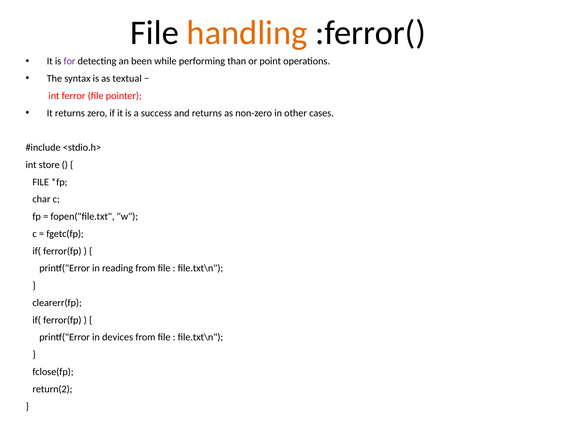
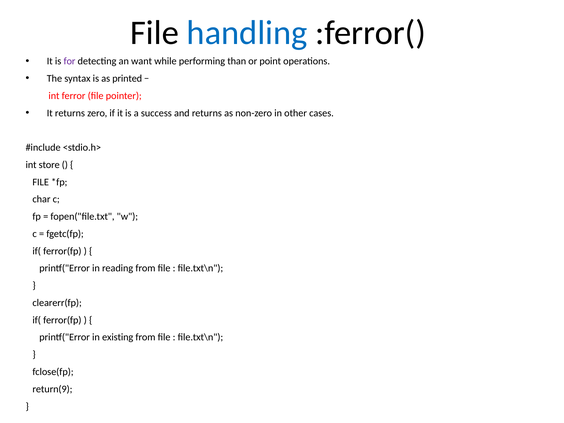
handling colour: orange -> blue (247, 33)
been: been -> want (142, 61)
textual: textual -> printed (127, 79)
devices: devices -> existing (118, 337)
return(2: return(2 -> return(9 (52, 389)
